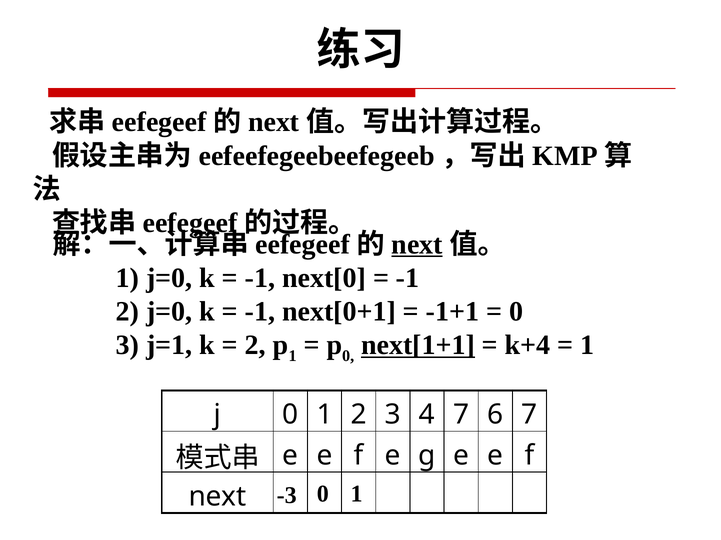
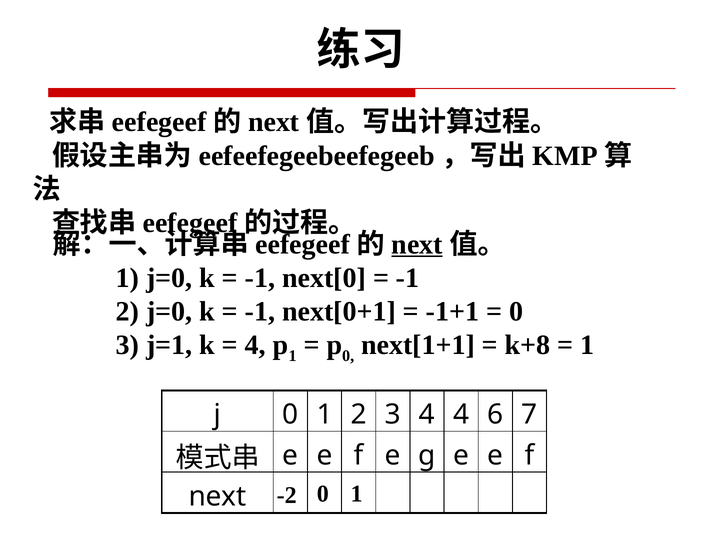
2: 2 -> 4 (255, 346)
next[1+1 underline: present -> none (418, 346)
k+4: k+4 -> k+8 (528, 346)
4 7: 7 -> 4 (461, 415)
-3: -3 -> -2 (287, 496)
